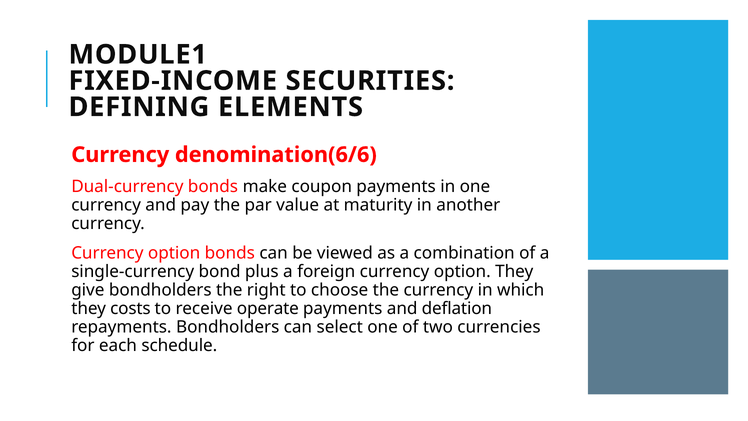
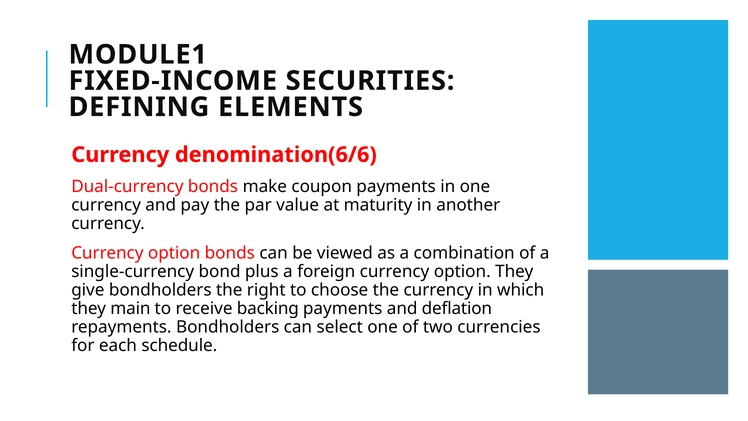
costs: costs -> main (130, 308)
operate: operate -> backing (268, 308)
